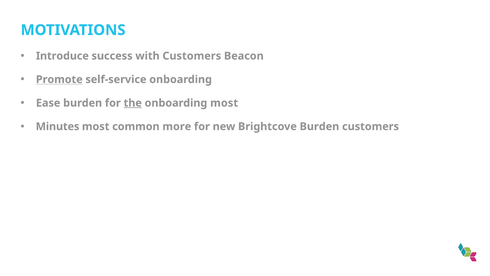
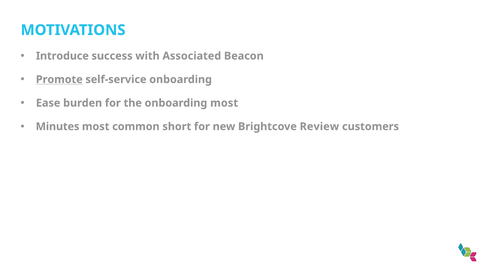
with Customers: Customers -> Associated (192, 56)
the underline: present -> none (133, 103)
more: more -> short (177, 126)
Brightcove Burden: Burden -> Review (319, 126)
